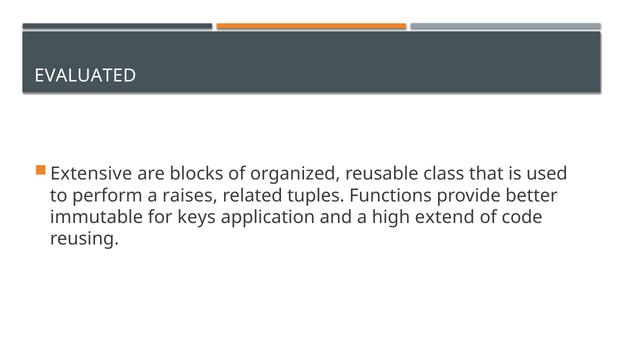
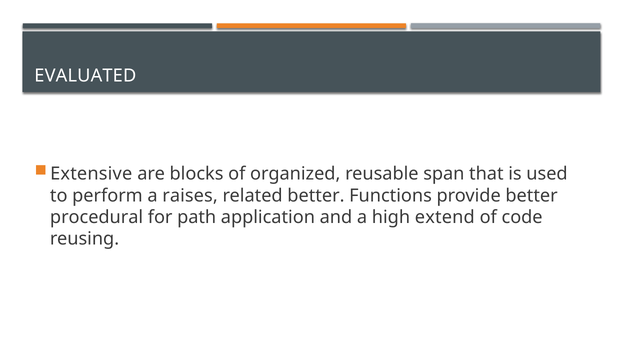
class: class -> span (444, 174)
related tuples: tuples -> better (316, 196)
immutable: immutable -> procedural (97, 218)
keys: keys -> path (197, 218)
